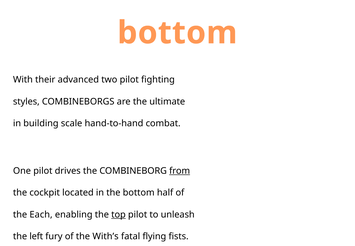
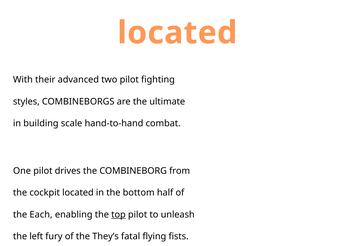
bottom: bottom -> located (177, 33)
from underline: present -> none (180, 171)
With’s: With’s -> They’s (106, 236)
